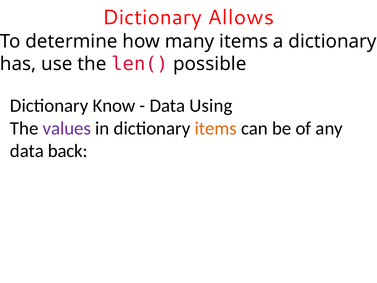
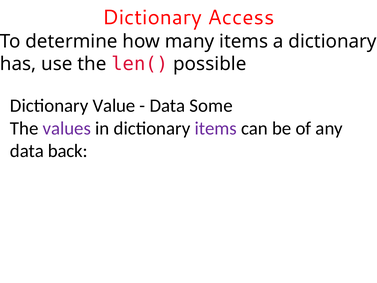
Allows: Allows -> Access (241, 18)
Know: Know -> Value (114, 106)
Using: Using -> Some (211, 106)
items colour: orange -> purple (216, 128)
